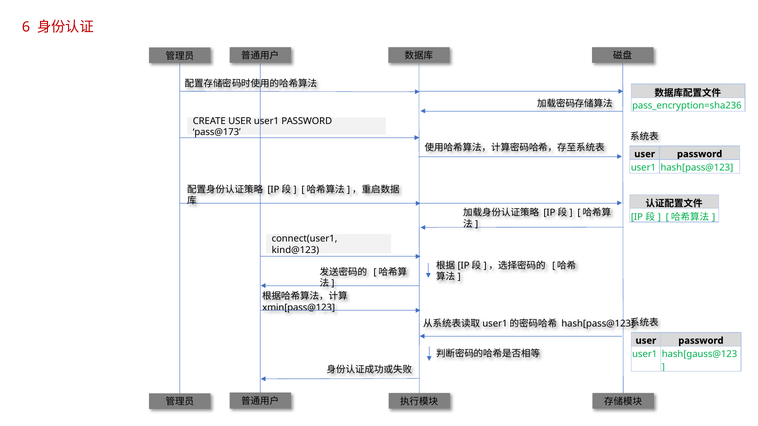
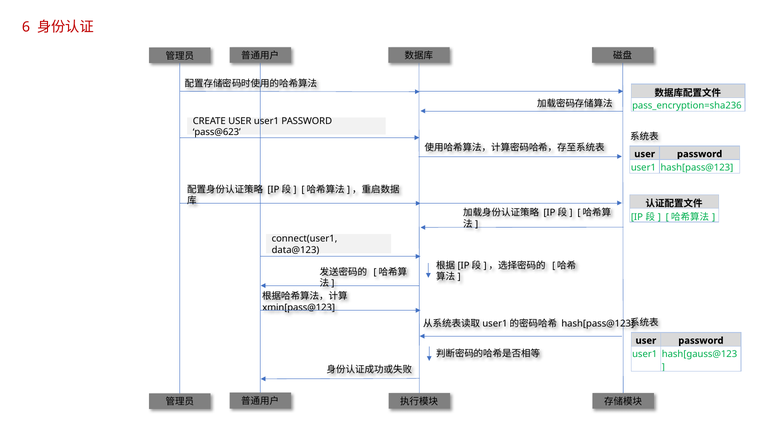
pass@173: pass@173 -> pass@623 (217, 132)
kind@123: kind@123 -> data@123 (295, 250)
